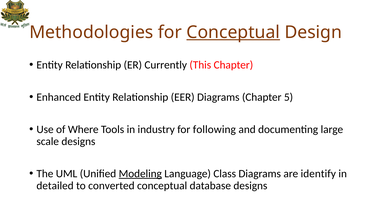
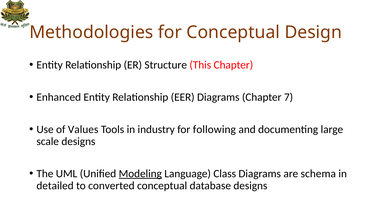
Conceptual underline: present -> none (233, 32)
Currently: Currently -> Structure (166, 65)
5: 5 -> 7 (289, 97)
Where: Where -> Values (83, 129)
identify: identify -> schema (318, 174)
